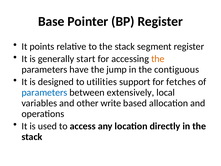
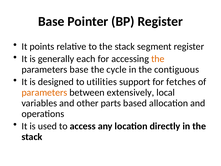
start: start -> each (86, 59)
parameters have: have -> base (79, 69)
jump: jump -> cycle (117, 69)
parameters colour: blue -> orange (44, 92)
write: write -> parts (111, 103)
